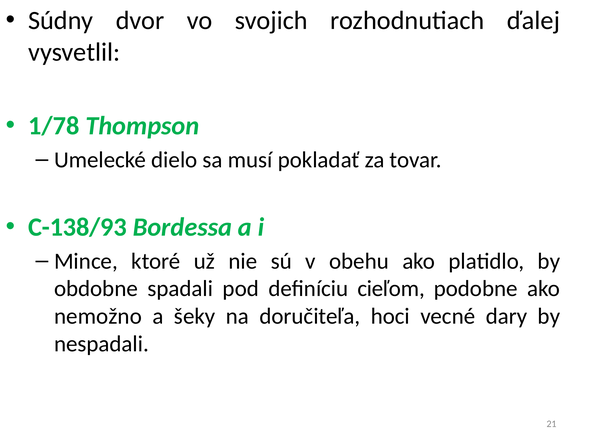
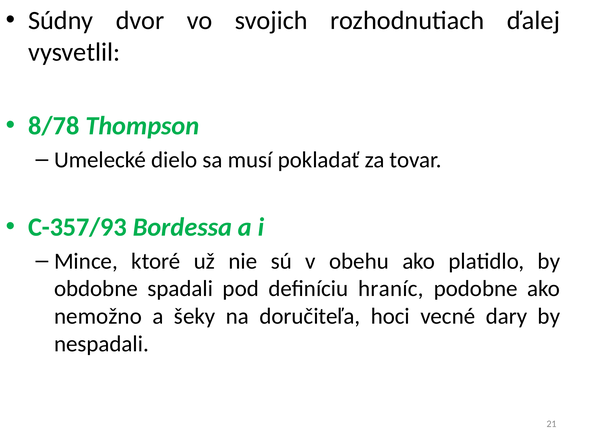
1/78: 1/78 -> 8/78 (54, 126)
C-138/93: C-138/93 -> C-357/93 (77, 227)
cieľom: cieľom -> hraníc (391, 289)
